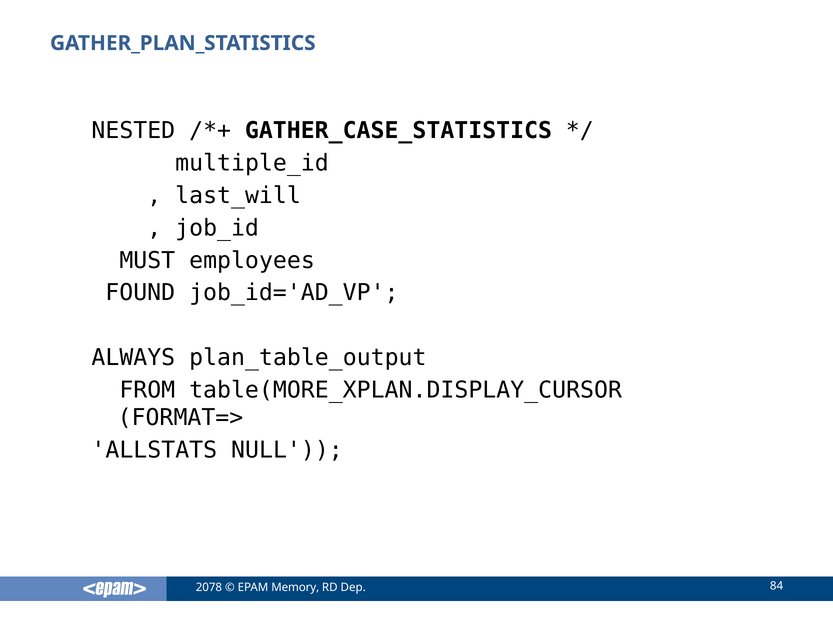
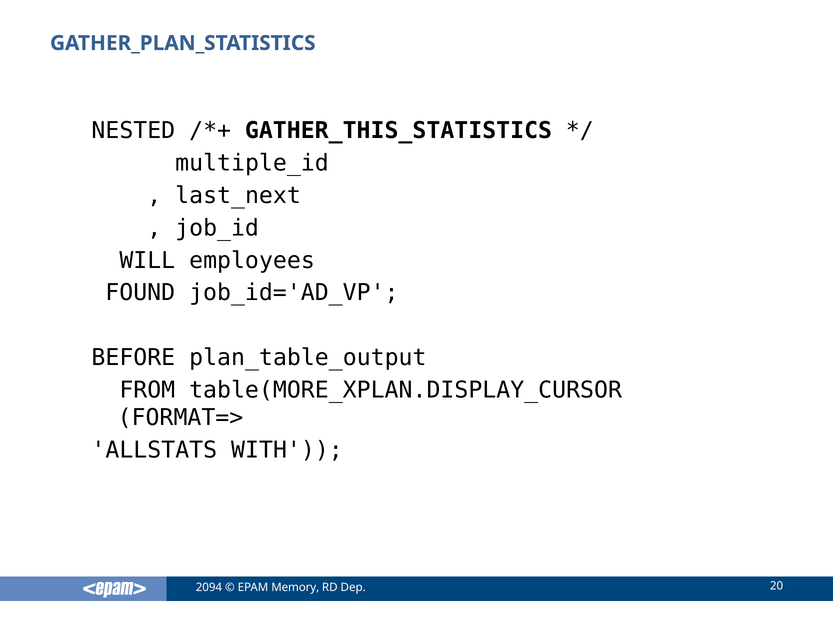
GATHER_CASE_STATISTICS: GATHER_CASE_STATISTICS -> GATHER_THIS_STATISTICS (398, 131)
last_will: last_will -> last_next (238, 195)
MUST: MUST -> WILL (147, 260)
ALWAYS: ALWAYS -> BEFORE (133, 358)
NULL: NULL -> WITH (287, 450)
2078: 2078 -> 2094 (209, 587)
84: 84 -> 20 (777, 586)
